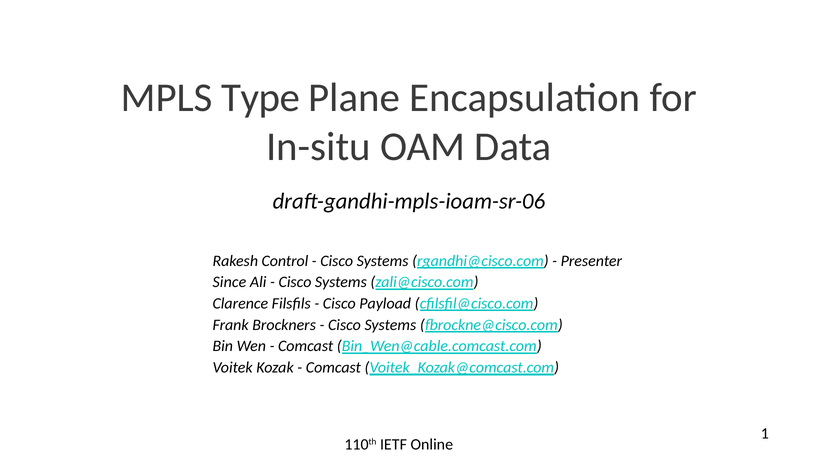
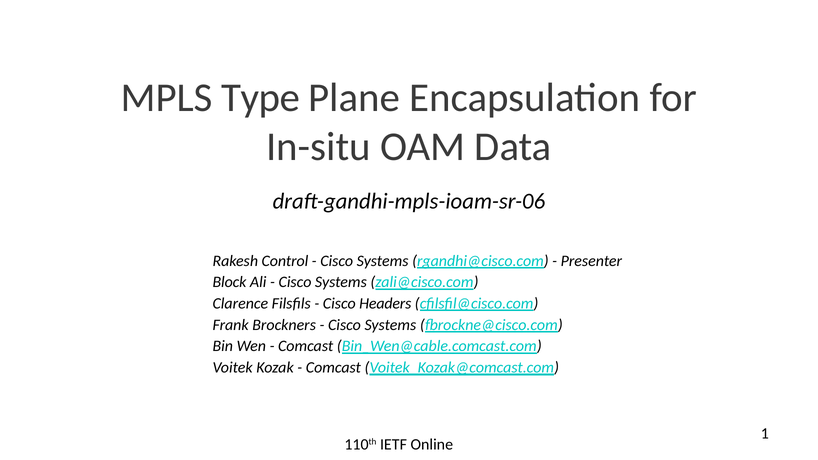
Since: Since -> Block (230, 282)
Payload: Payload -> Headers (385, 304)
